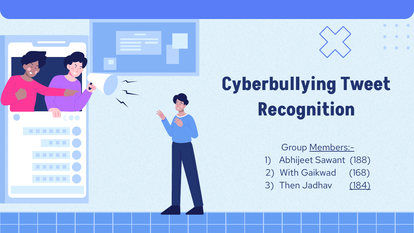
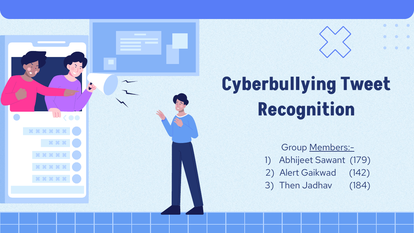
188: 188 -> 179 (360, 160)
With: With -> Alert (289, 173)
168: 168 -> 142 (360, 173)
184 underline: present -> none (360, 185)
